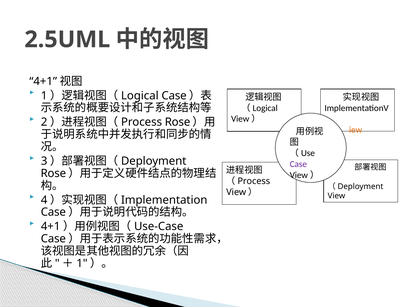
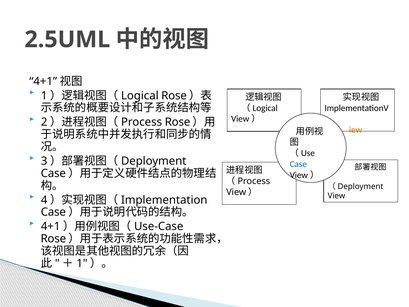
Case: Case -> Rose (174, 96)
Case colour: purple -> blue (298, 164)
Rose: Rose -> Case (53, 173)
Case: Case -> Rose (53, 239)
